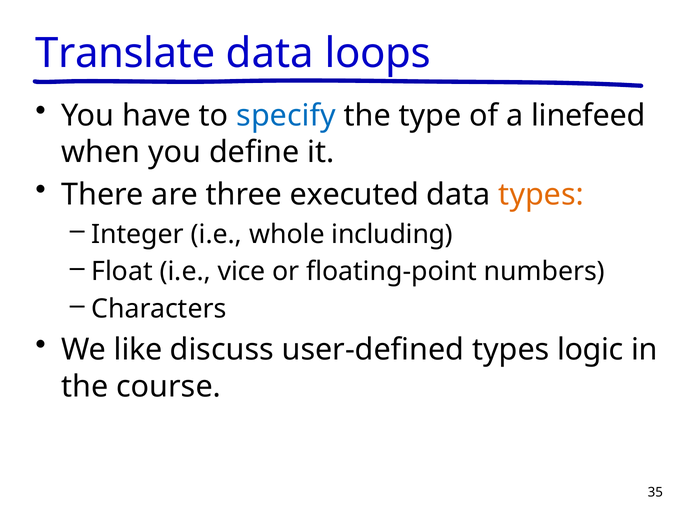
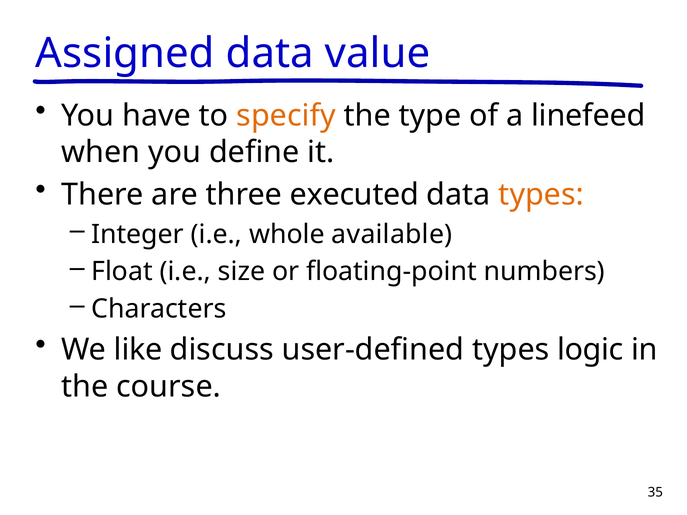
Translate: Translate -> Assigned (125, 53)
loops: loops -> value (378, 53)
specify colour: blue -> orange (286, 116)
including: including -> available (392, 234)
vice: vice -> size (241, 272)
